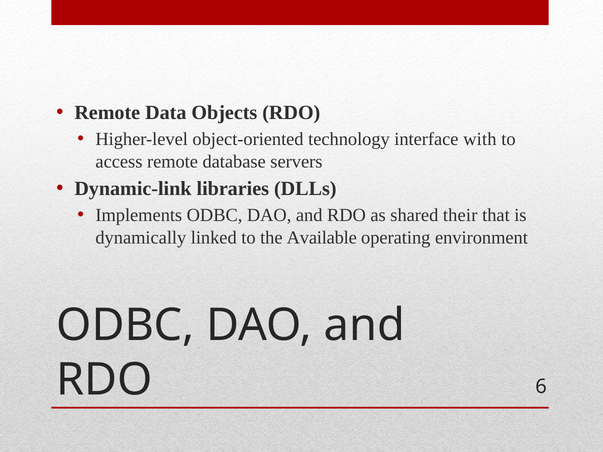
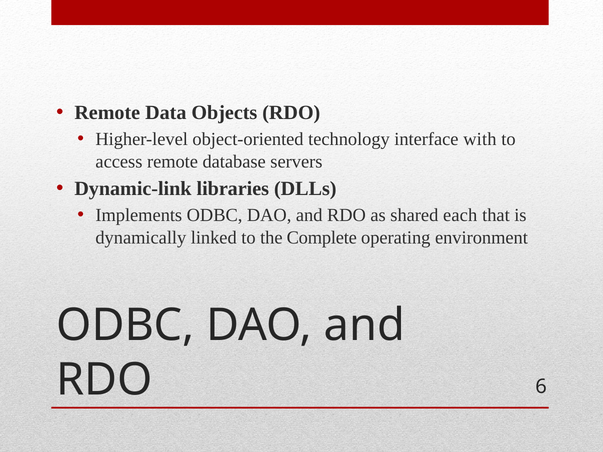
their: their -> each (460, 215)
Available: Available -> Complete (322, 238)
